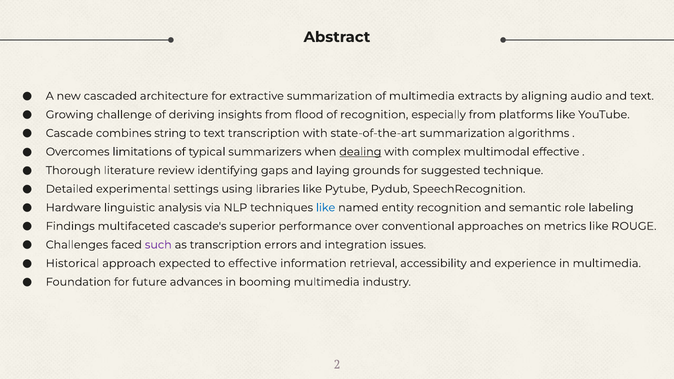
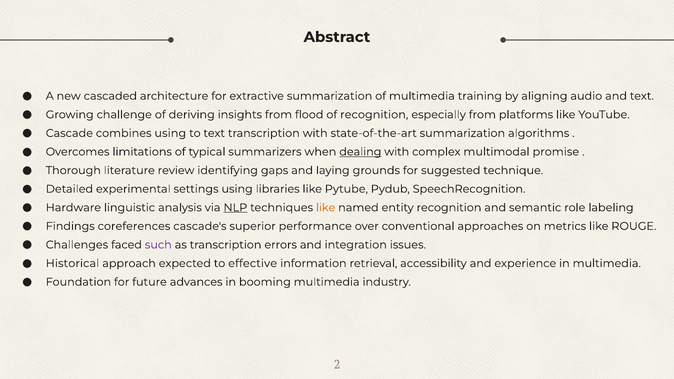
extracts: extracts -> training (480, 96)
combines string: string -> using (170, 133)
multimodal effective: effective -> promise (556, 152)
NLP underline: none -> present (235, 208)
like colour: blue -> orange (326, 208)
multifaceted: multifaceted -> coreferences (134, 226)
